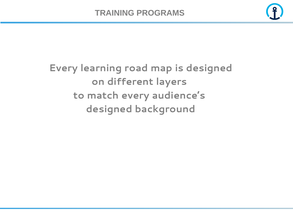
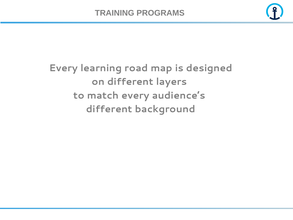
designed: designed -> different (109, 109)
